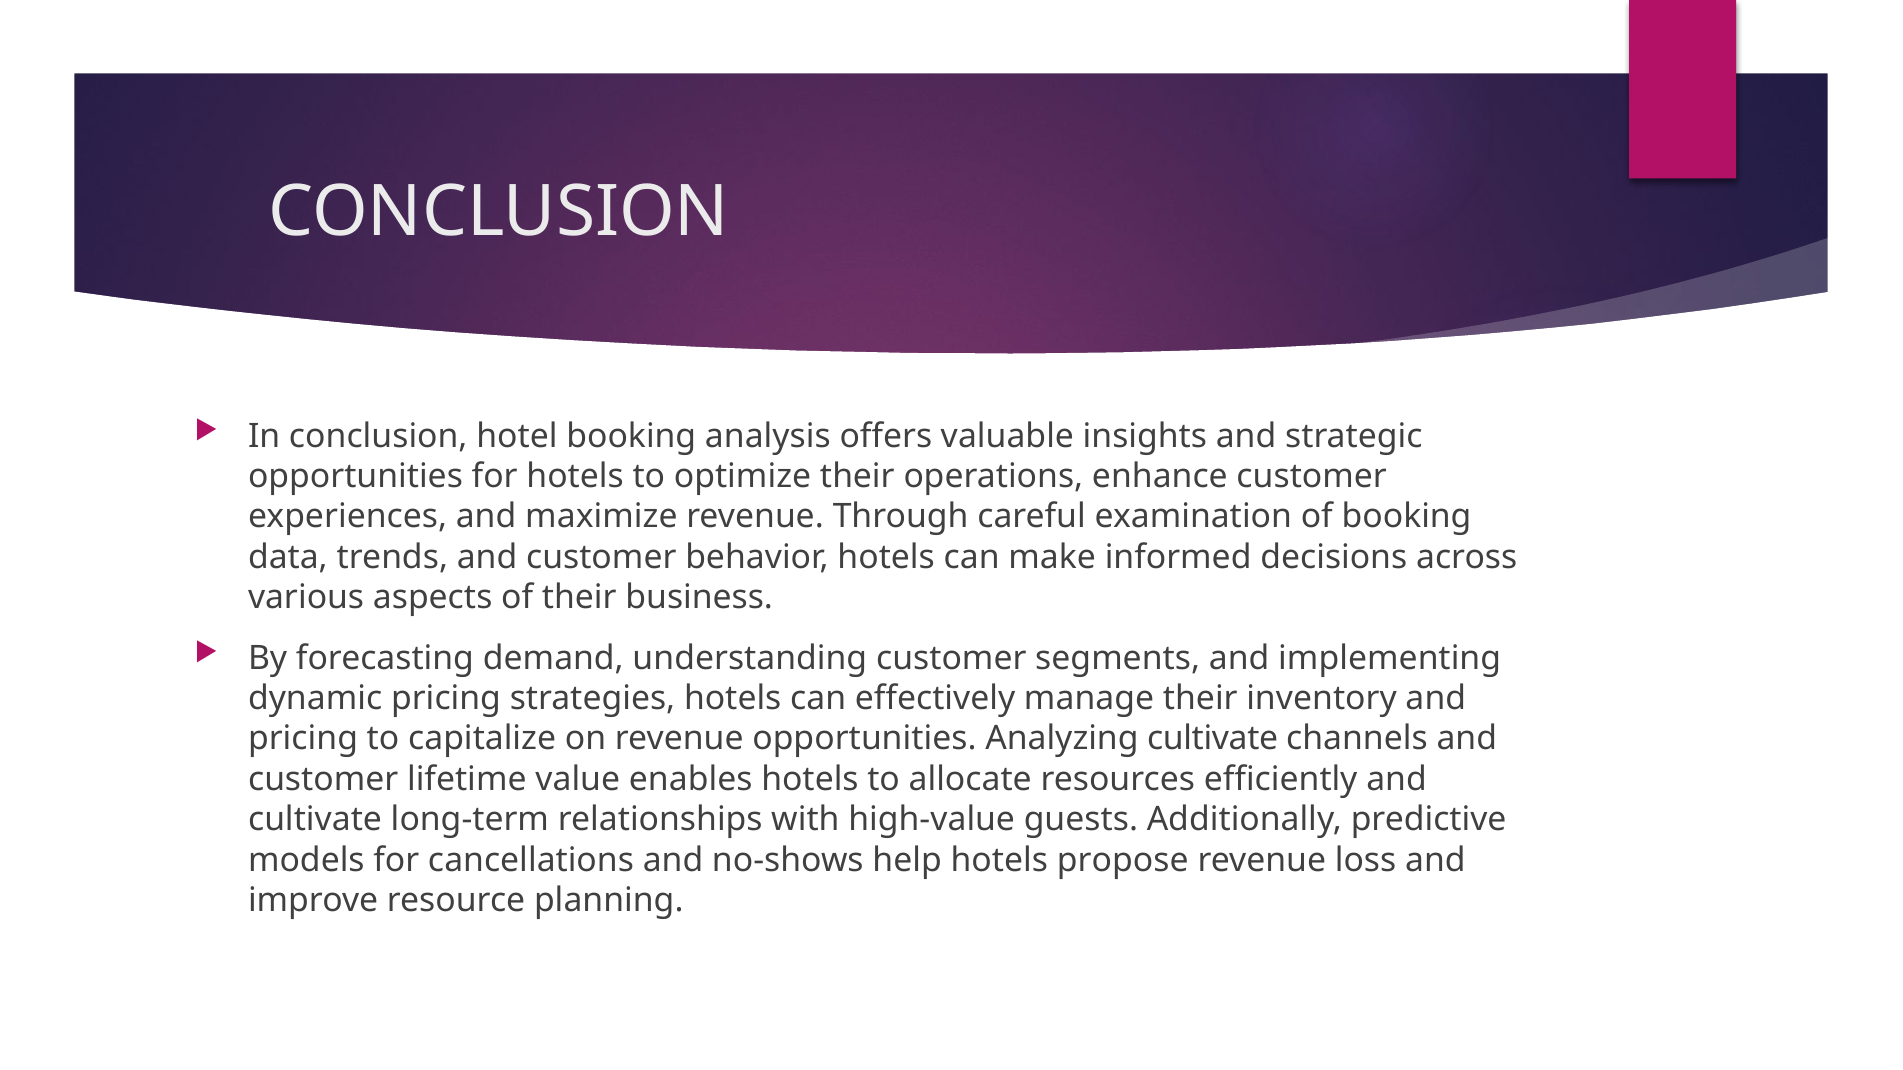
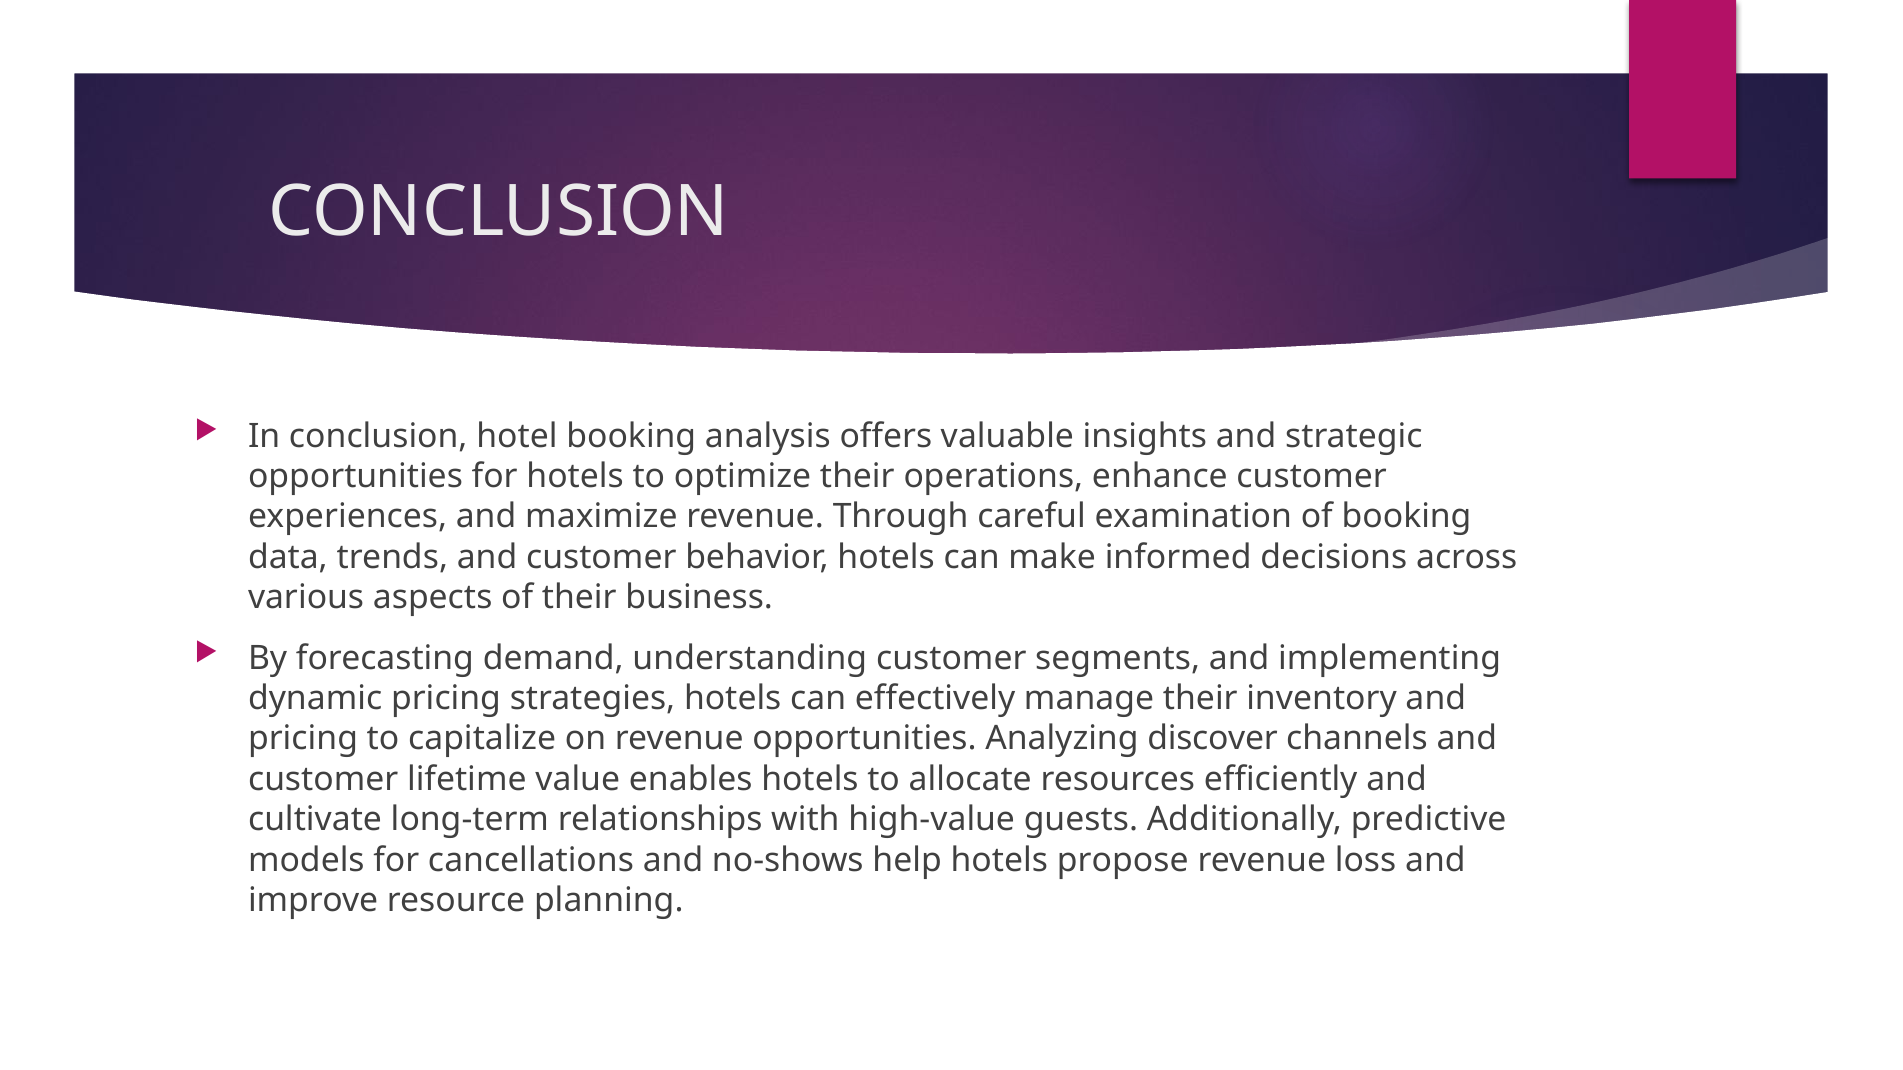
Analyzing cultivate: cultivate -> discover (1213, 739)
